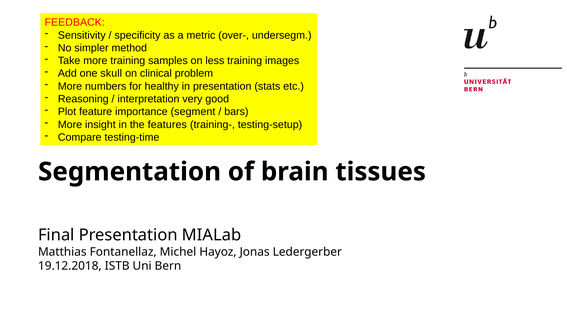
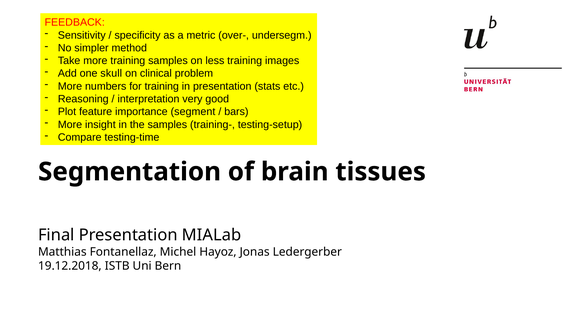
for healthy: healthy -> training (162, 86)
the features: features -> samples (167, 124)
